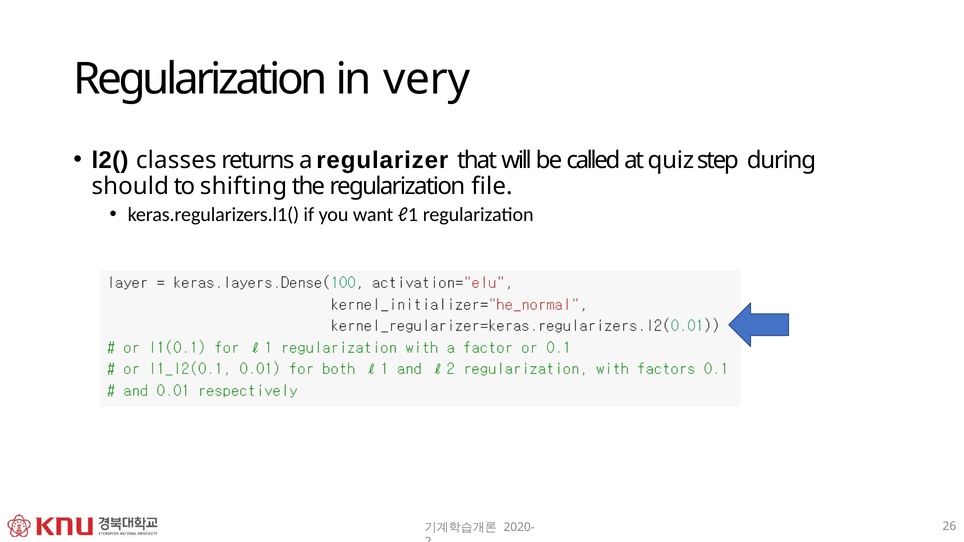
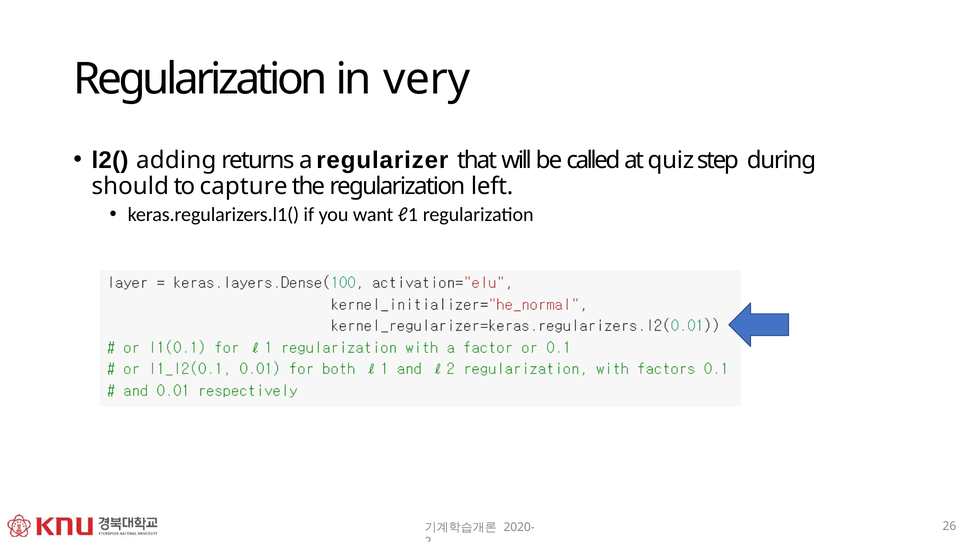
classes: classes -> adding (176, 160)
shifting: shifting -> capture (244, 186)
file: file -> left (492, 186)
